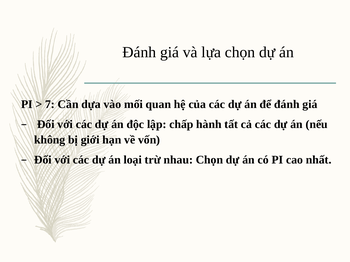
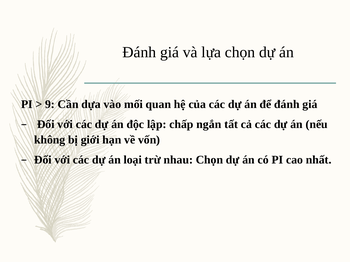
7: 7 -> 9 (50, 104)
hành: hành -> ngắn (209, 124)
